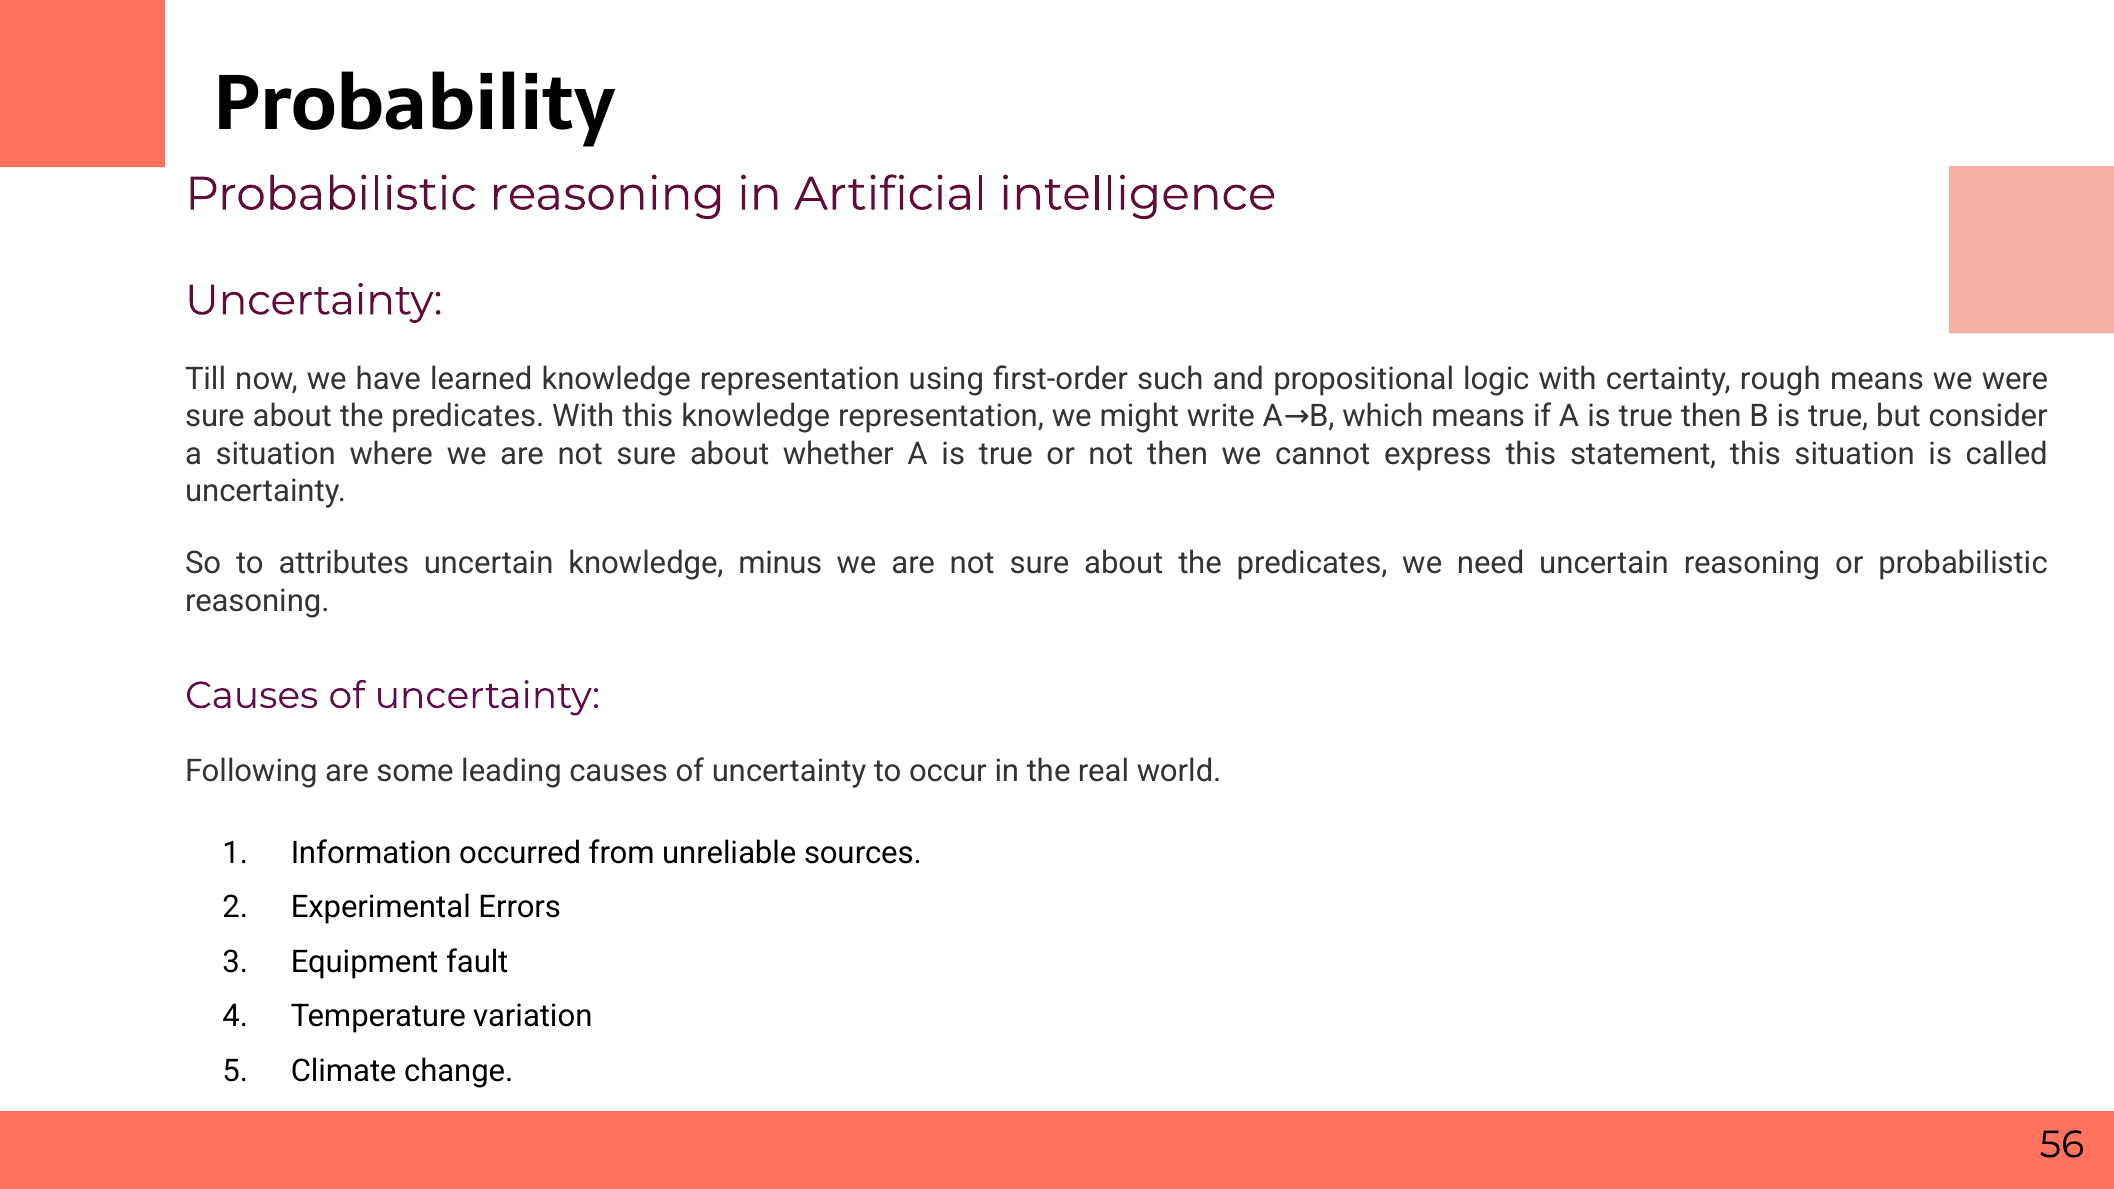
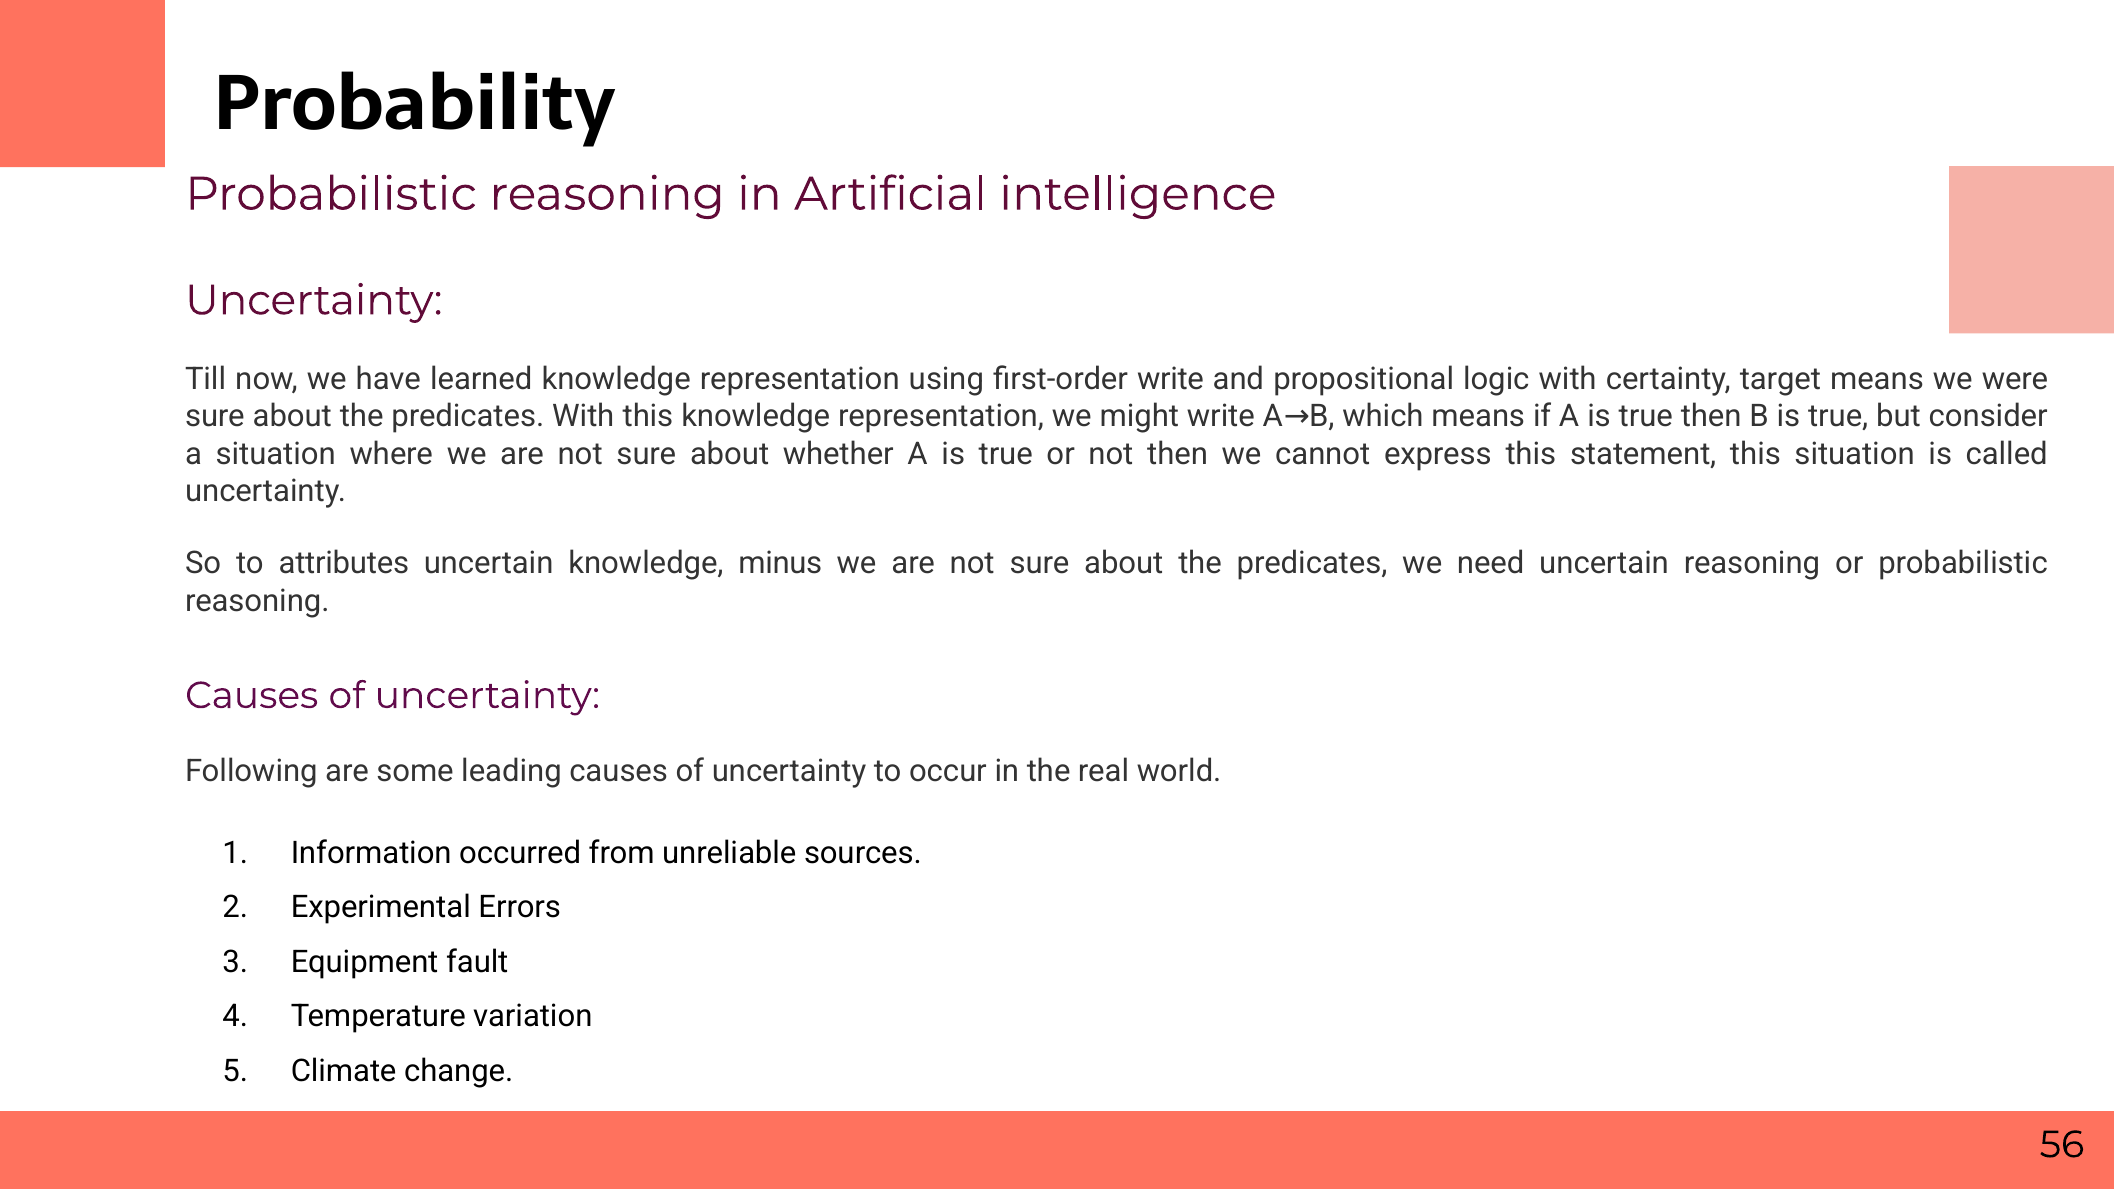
first-order such: such -> write (1170, 379)
rough: rough -> target (1780, 379)
